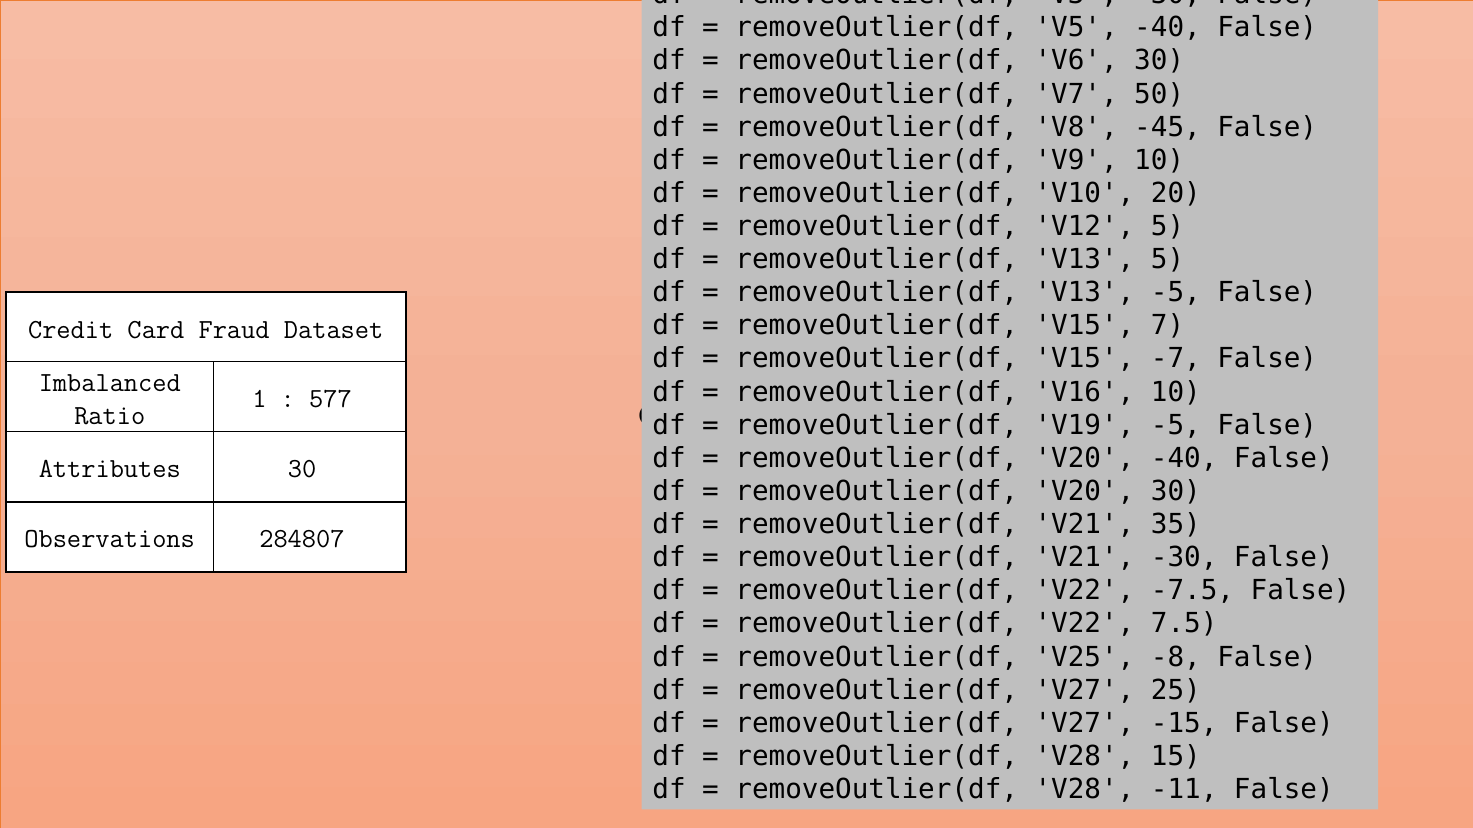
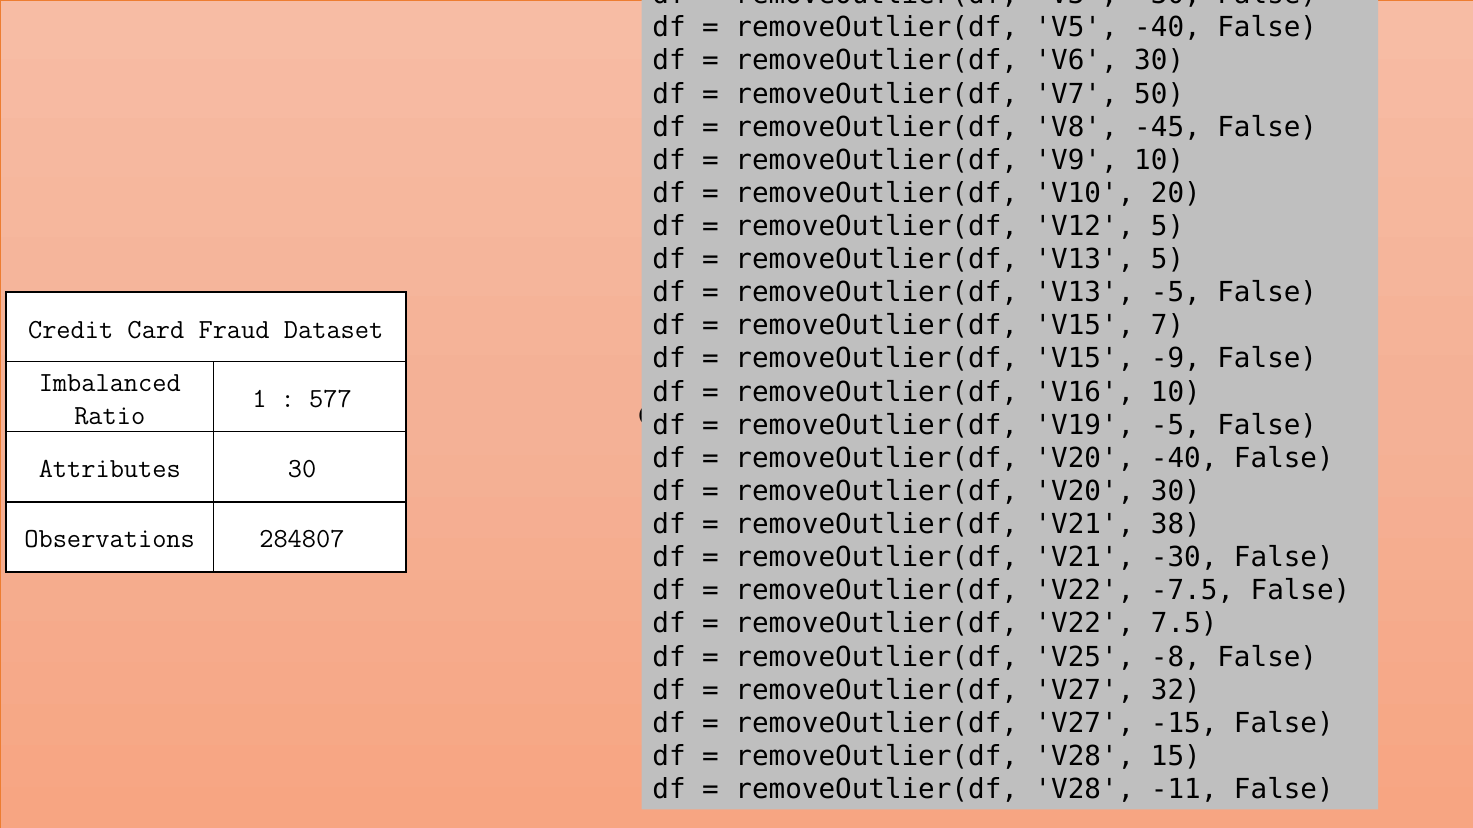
-7: -7 -> -9 (1176, 359)
35: 35 -> 38 (1176, 525)
25: 25 -> 32 (1176, 691)
